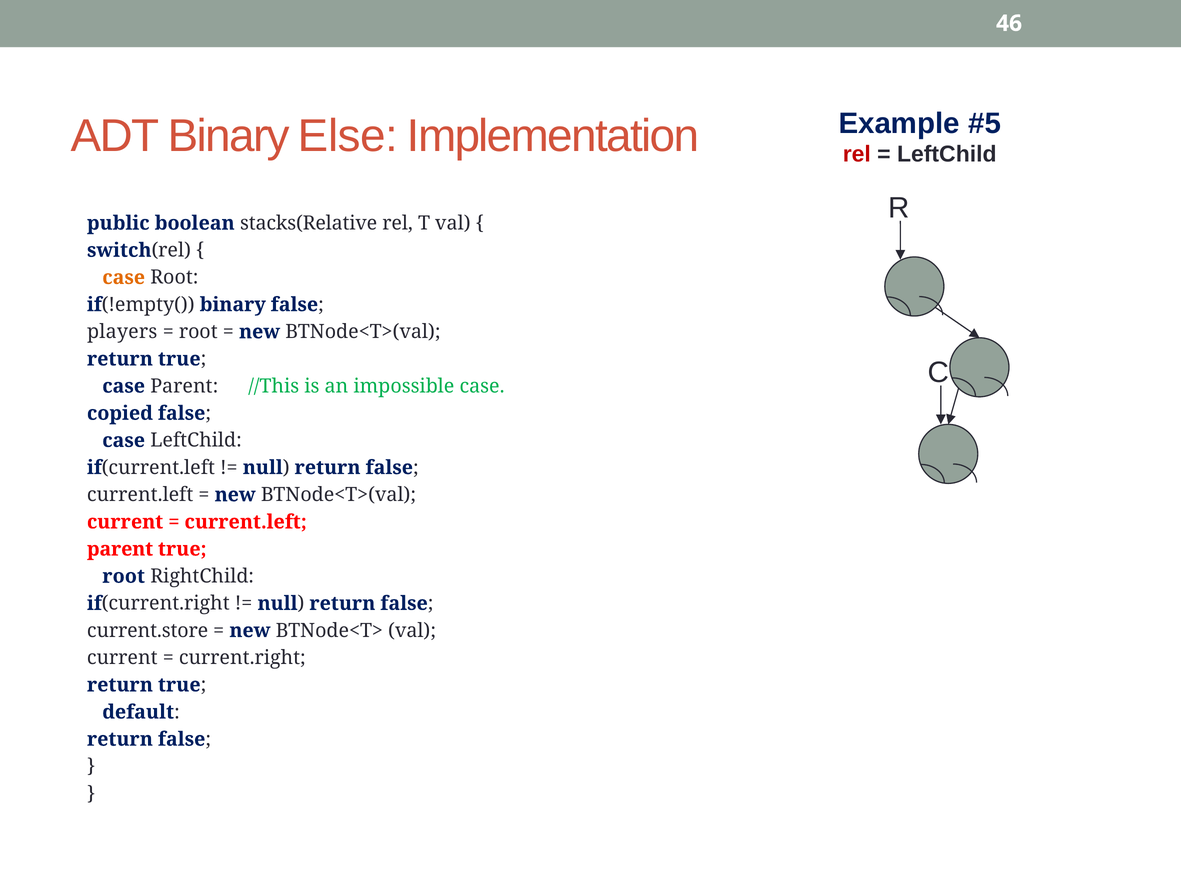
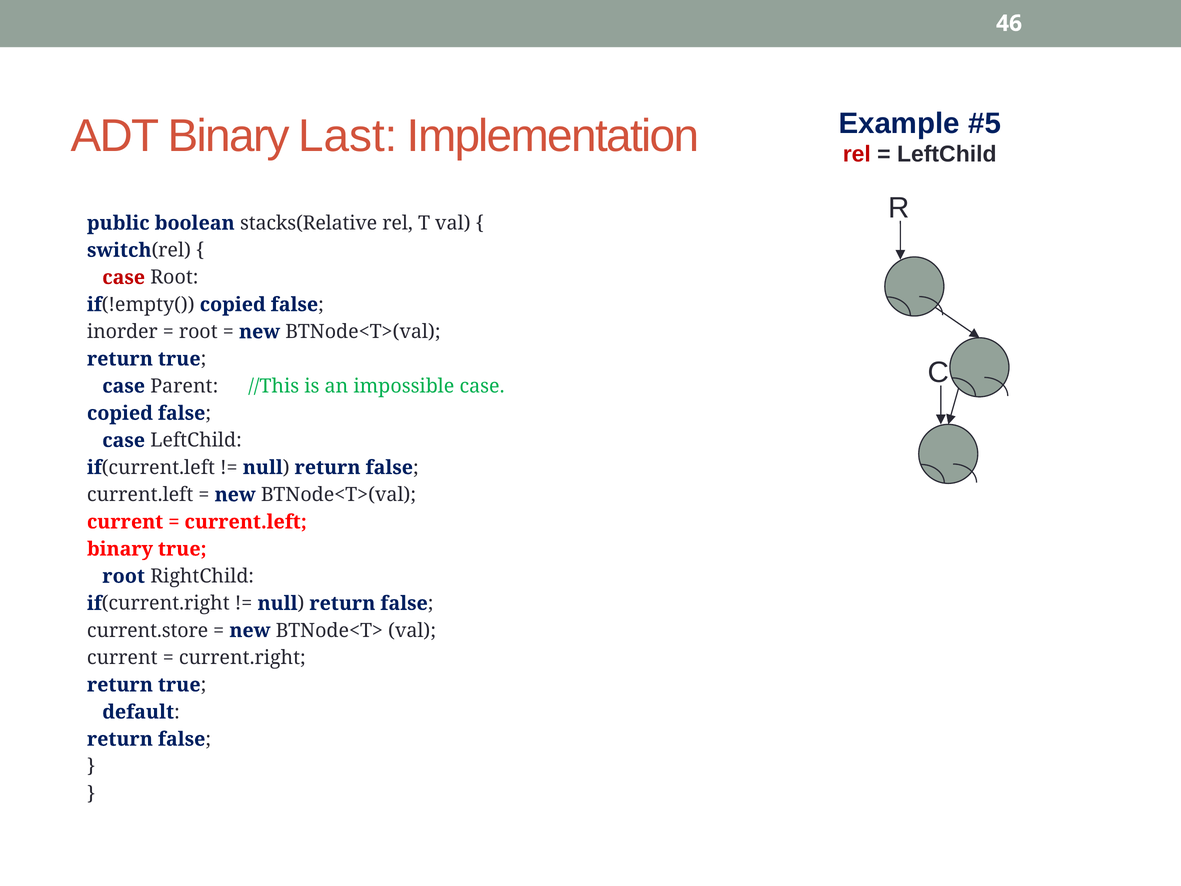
Else: Else -> Last (348, 136)
case colour: orange -> red (124, 277)
if(!empty( binary: binary -> copied (233, 305)
players: players -> inorder (122, 332)
parent: parent -> binary (120, 549)
